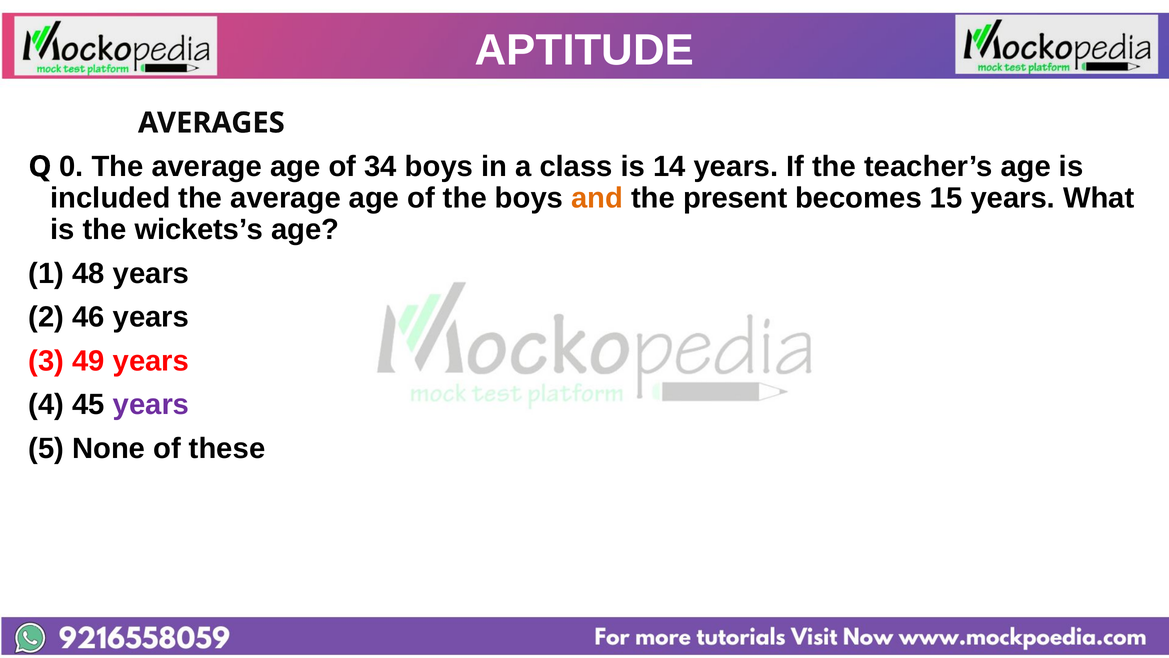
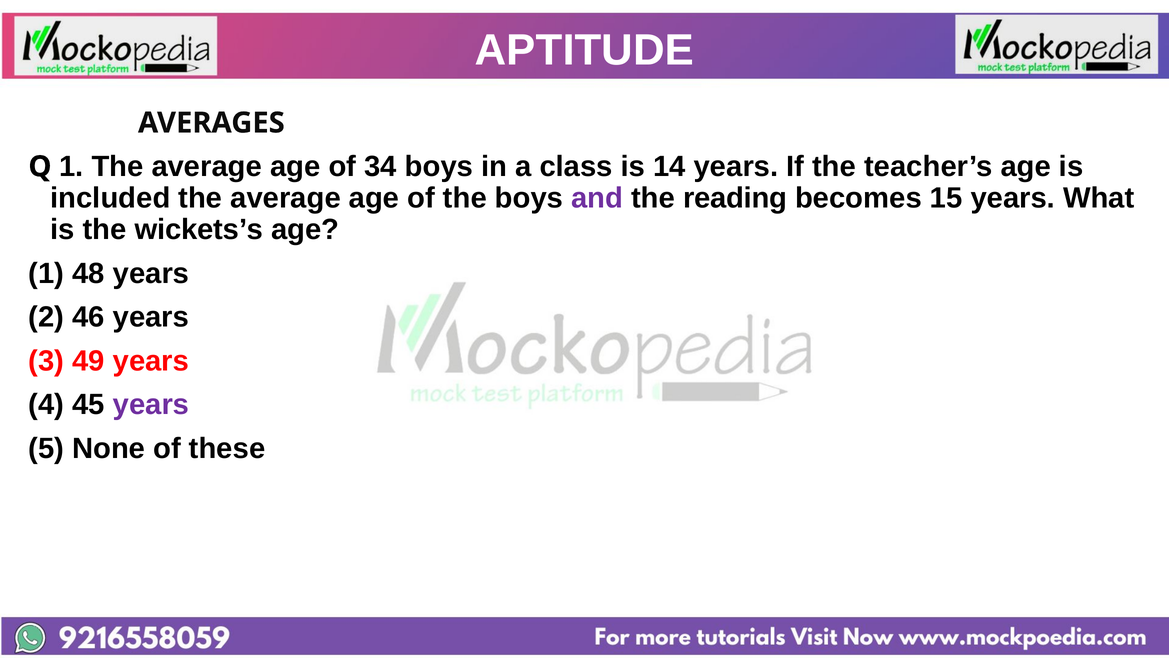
Q 0: 0 -> 1 (71, 167)
and colour: orange -> purple (597, 198)
present: present -> reading (735, 198)
